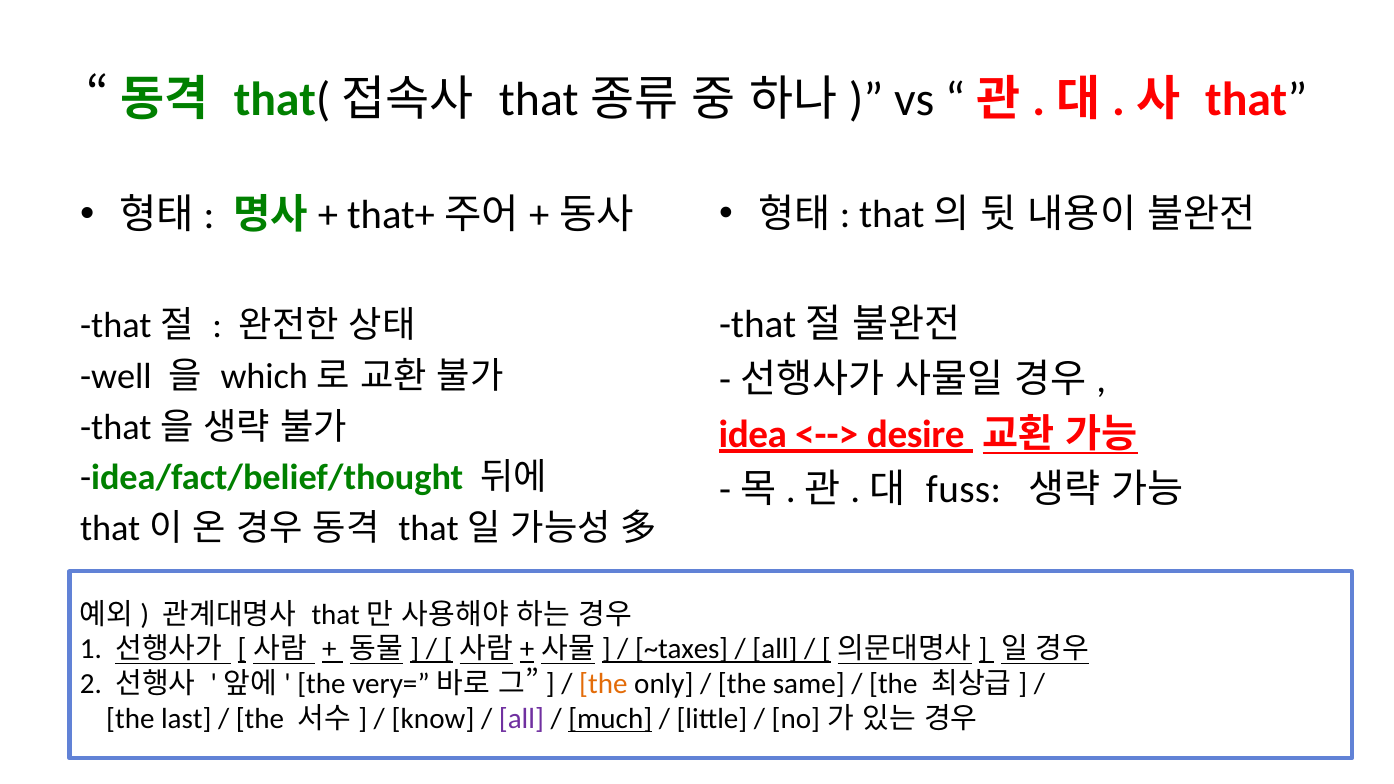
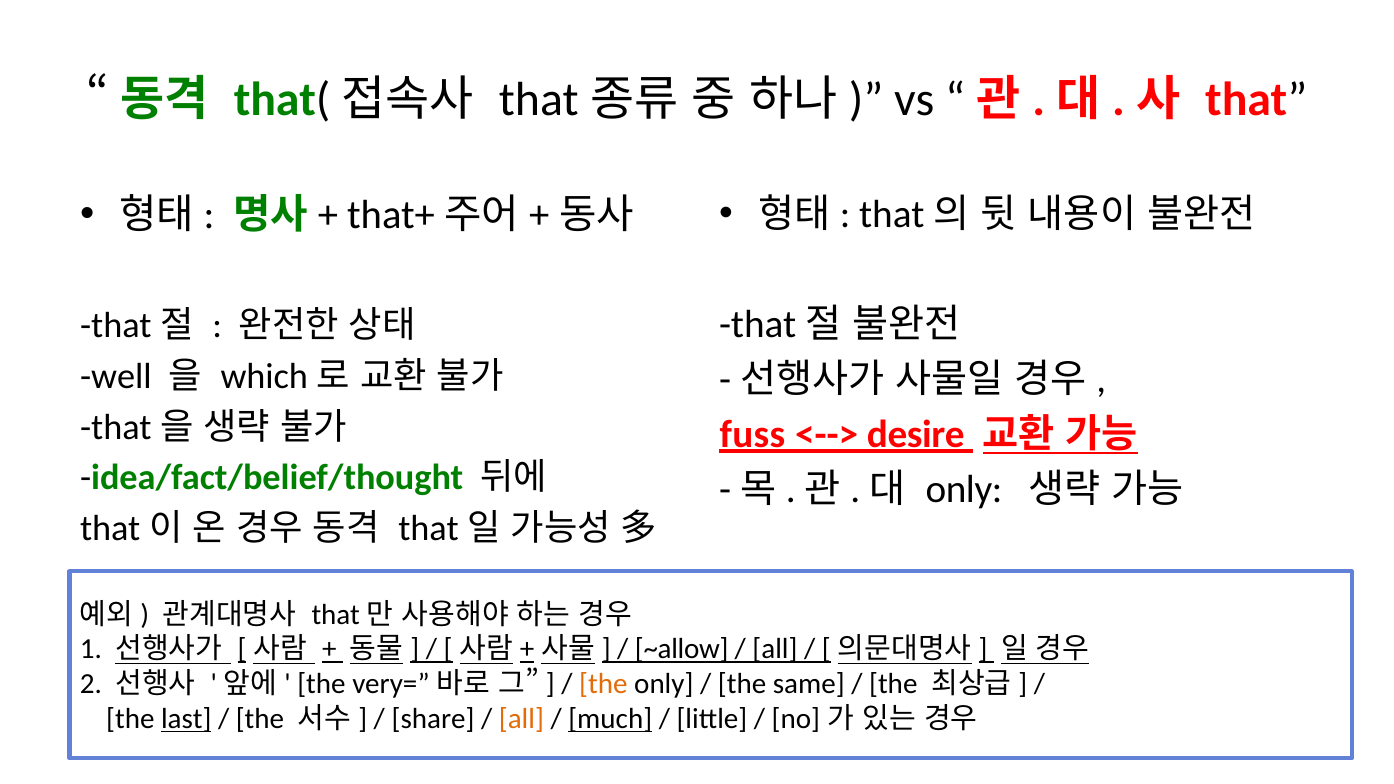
idea: idea -> fuss (752, 434)
fuss: fuss -> only (964, 489)
~taxes: ~taxes -> ~allow (682, 649)
last underline: none -> present (186, 719)
know: know -> share (433, 719)
all colour: purple -> orange (521, 719)
